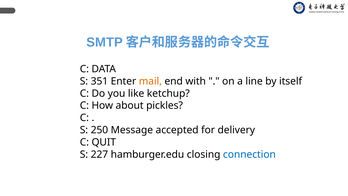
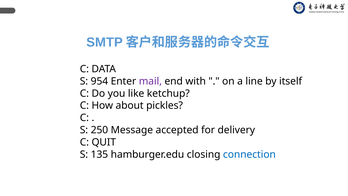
351: 351 -> 954 (99, 81)
mail colour: orange -> purple (150, 81)
227: 227 -> 135 (99, 154)
